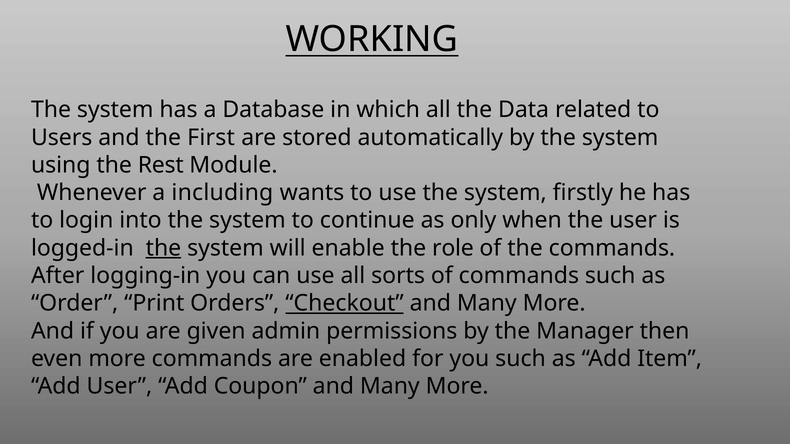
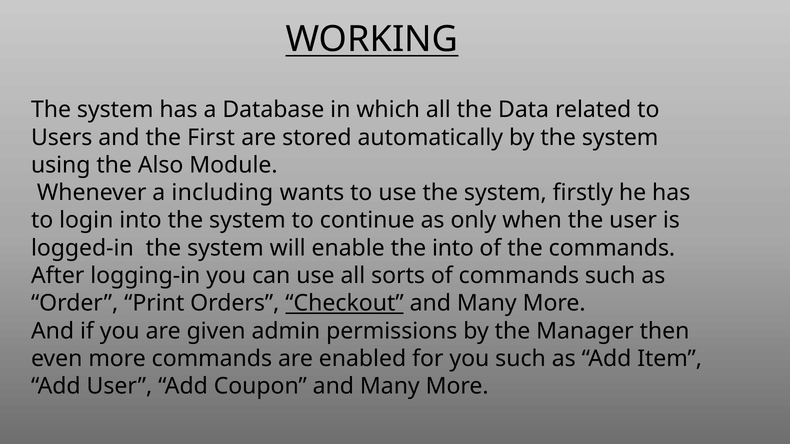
Rest: Rest -> Also (161, 165)
the underline: present -> none (163, 248)
the role: role -> into (453, 248)
